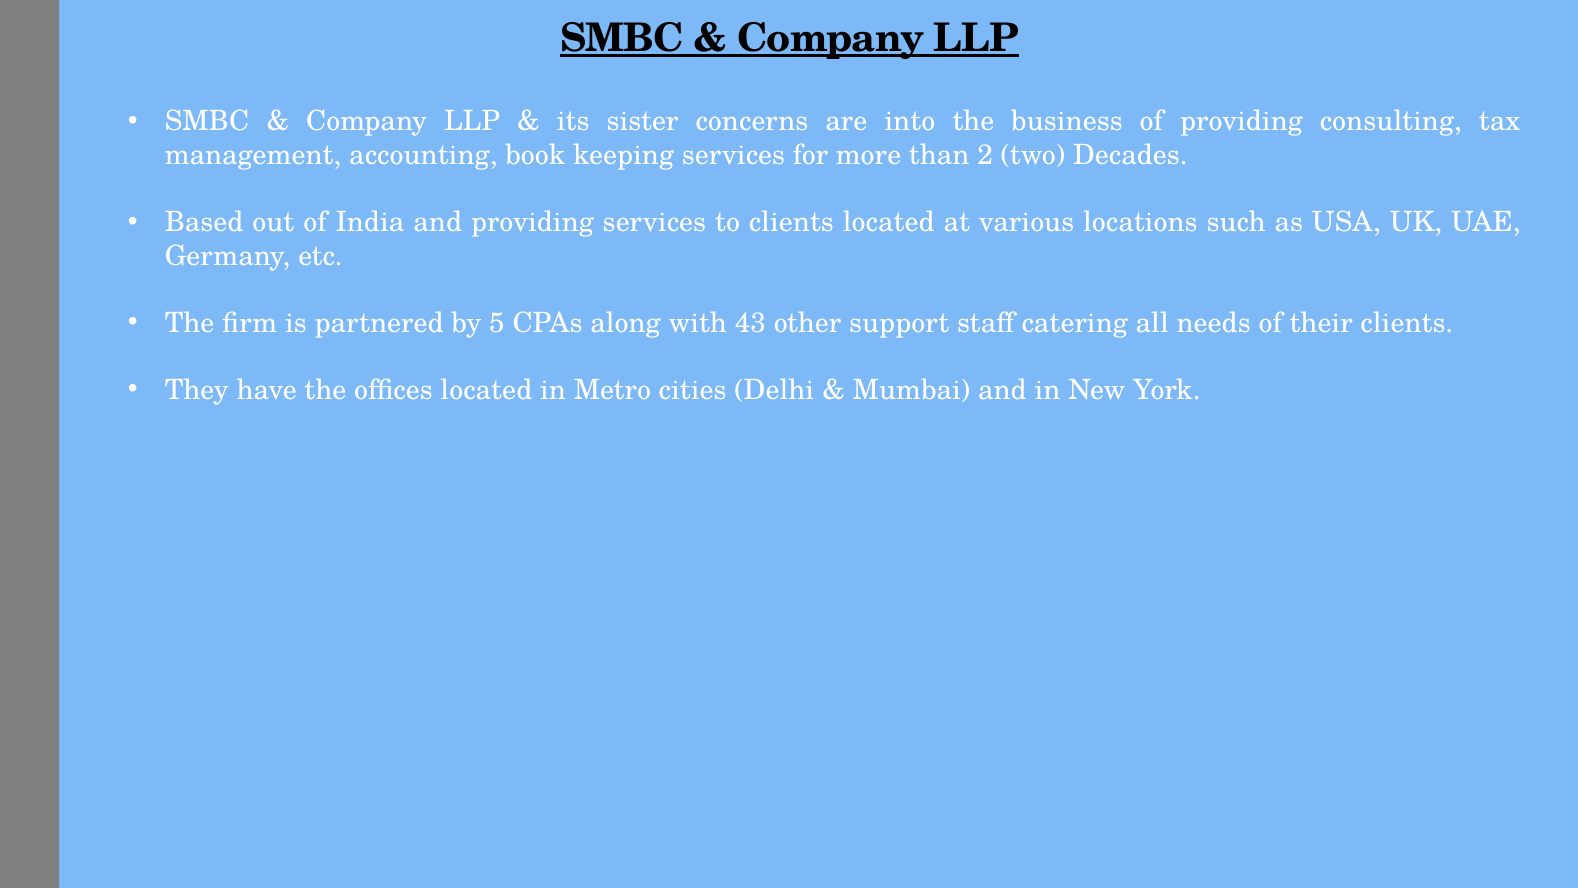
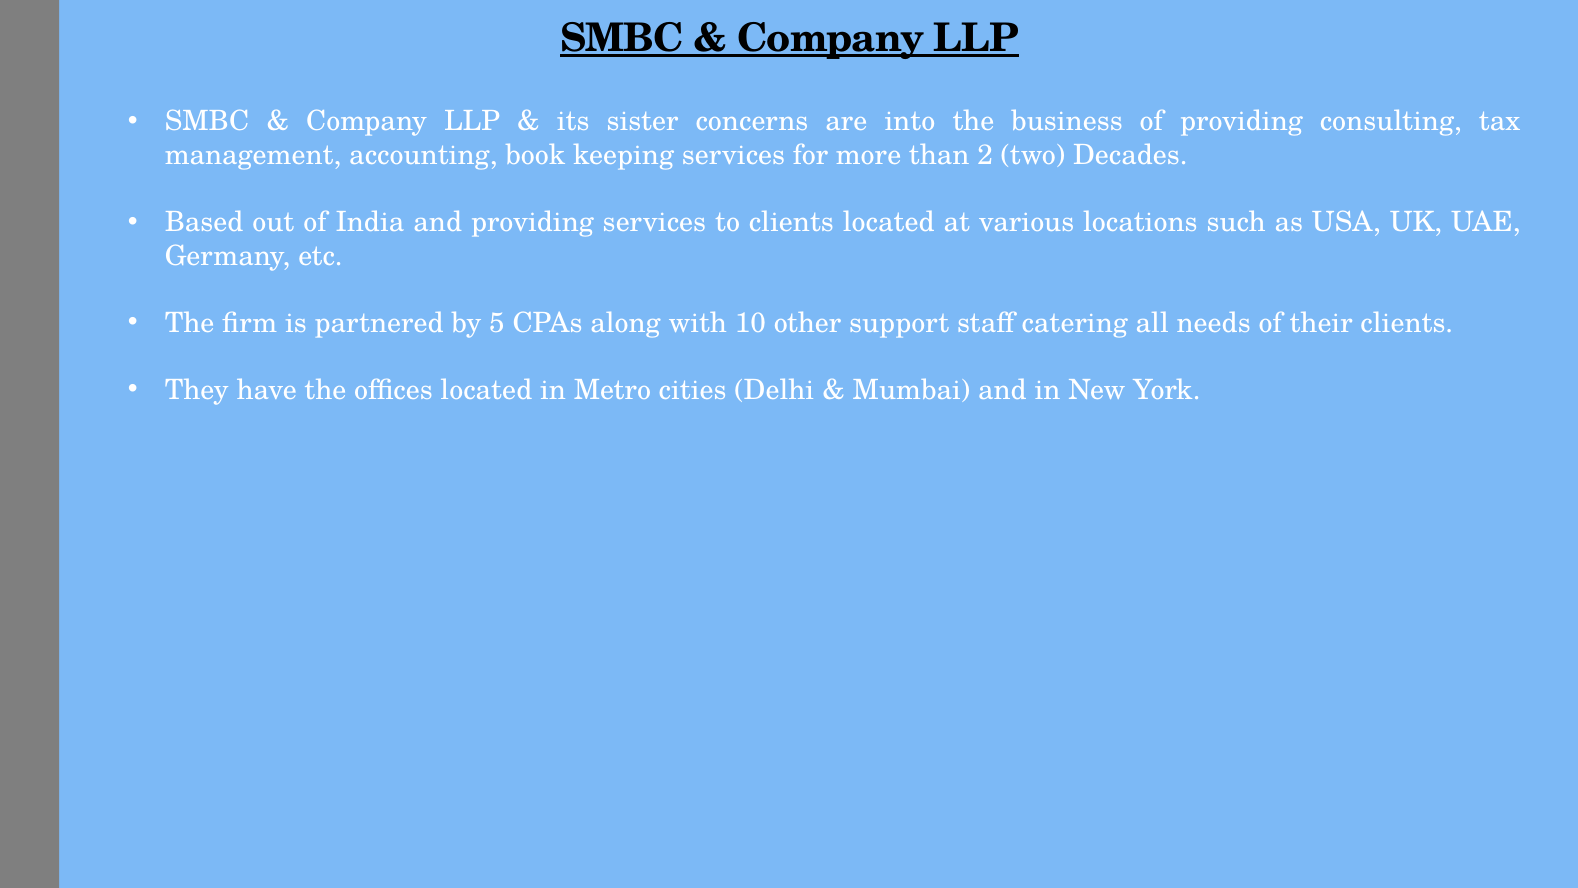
43: 43 -> 10 (750, 323)
